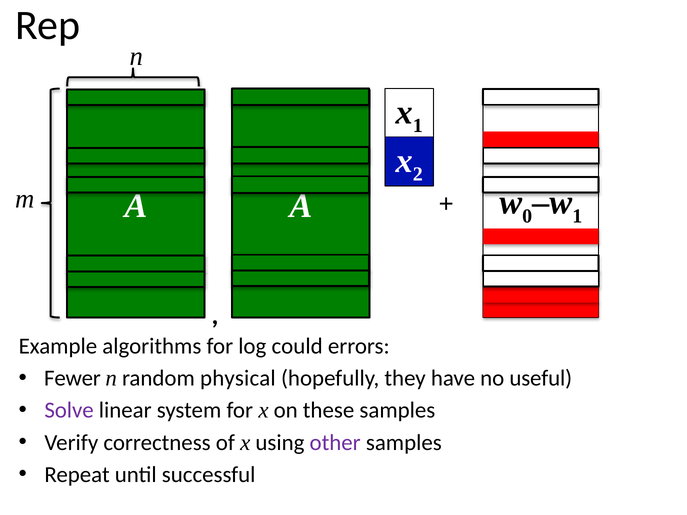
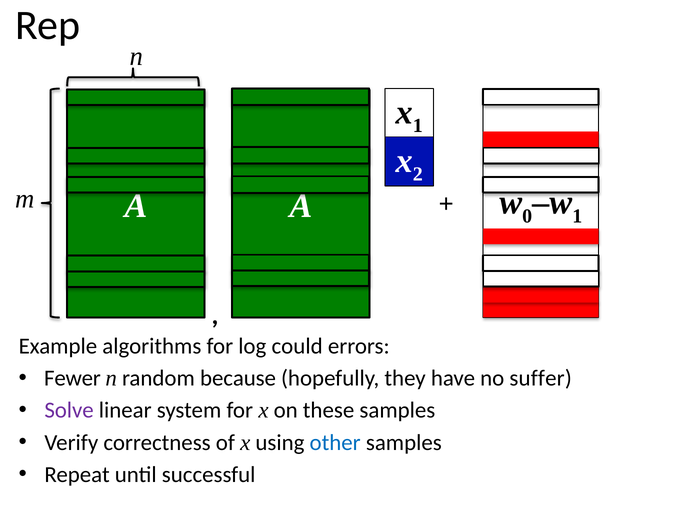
physical: physical -> because (238, 379)
useful: useful -> suffer (541, 379)
other colour: purple -> blue (335, 443)
